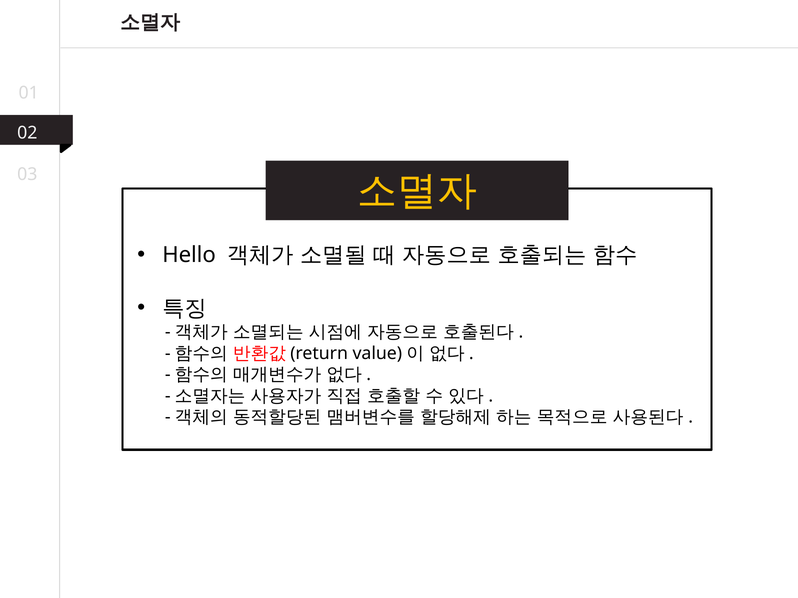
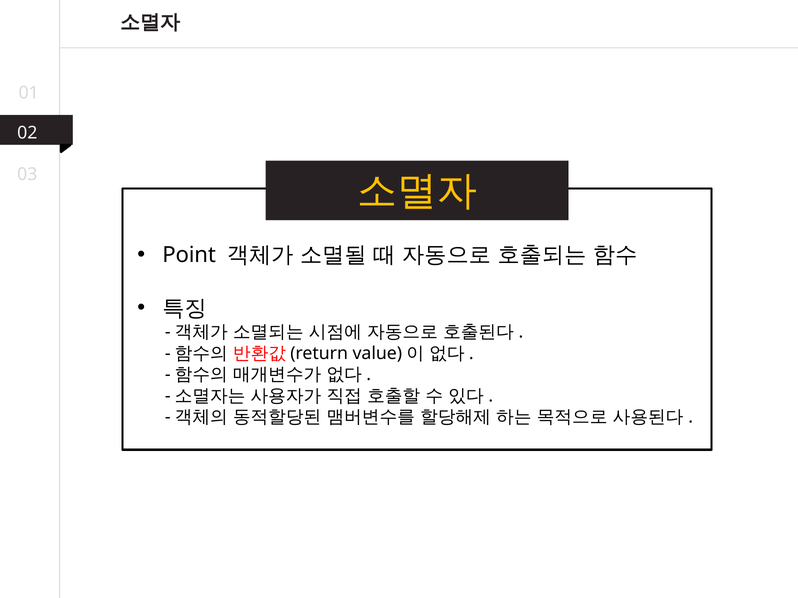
Hello: Hello -> Point (189, 255)
